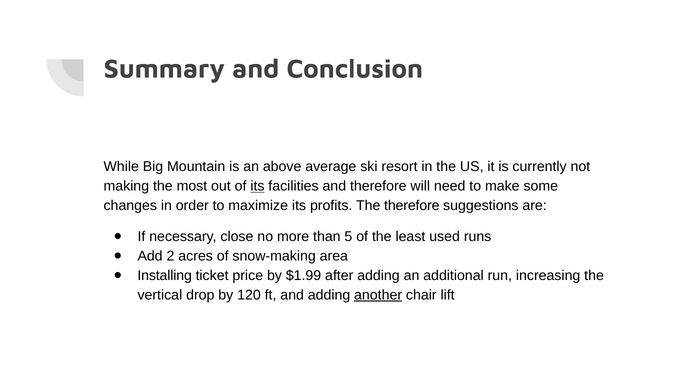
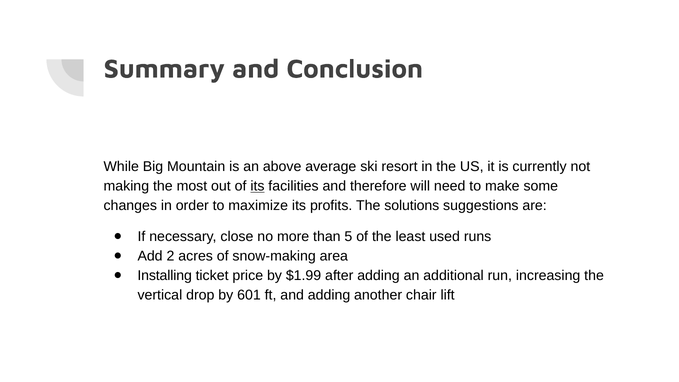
The therefore: therefore -> solutions (412, 206)
120: 120 -> 601 (249, 295)
another underline: present -> none (378, 295)
